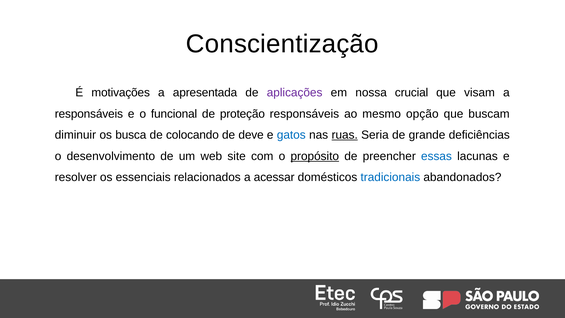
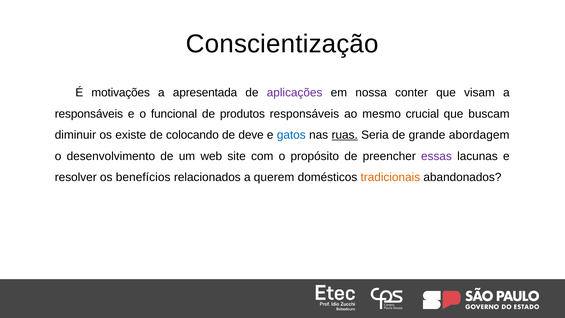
crucial: crucial -> conter (411, 93)
proteção: proteção -> produtos (242, 114)
opção: opção -> crucial (422, 114)
busca: busca -> existe (131, 135)
deficiências: deficiências -> abordagem (479, 135)
propósito underline: present -> none (315, 156)
essas colour: blue -> purple (436, 156)
essenciais: essenciais -> benefícios (143, 177)
acessar: acessar -> querem (274, 177)
tradicionais colour: blue -> orange (390, 177)
